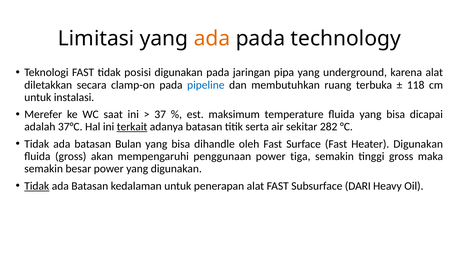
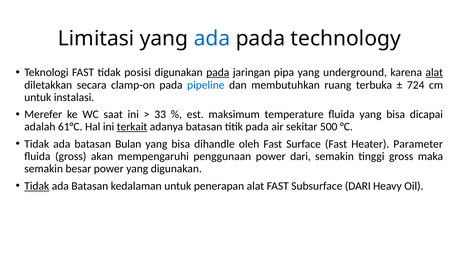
ada colour: orange -> blue (212, 39)
pada underline: none -> present (218, 73)
alat underline: none -> present (434, 73)
118: 118 -> 724 (416, 85)
37: 37 -> 33 (160, 115)
37°C: 37°C -> 61°C (70, 127)
titik serta: serta -> pada (257, 127)
282: 282 -> 500 (329, 127)
Heater Digunakan: Digunakan -> Parameter (418, 144)
power tiga: tiga -> dari (300, 156)
